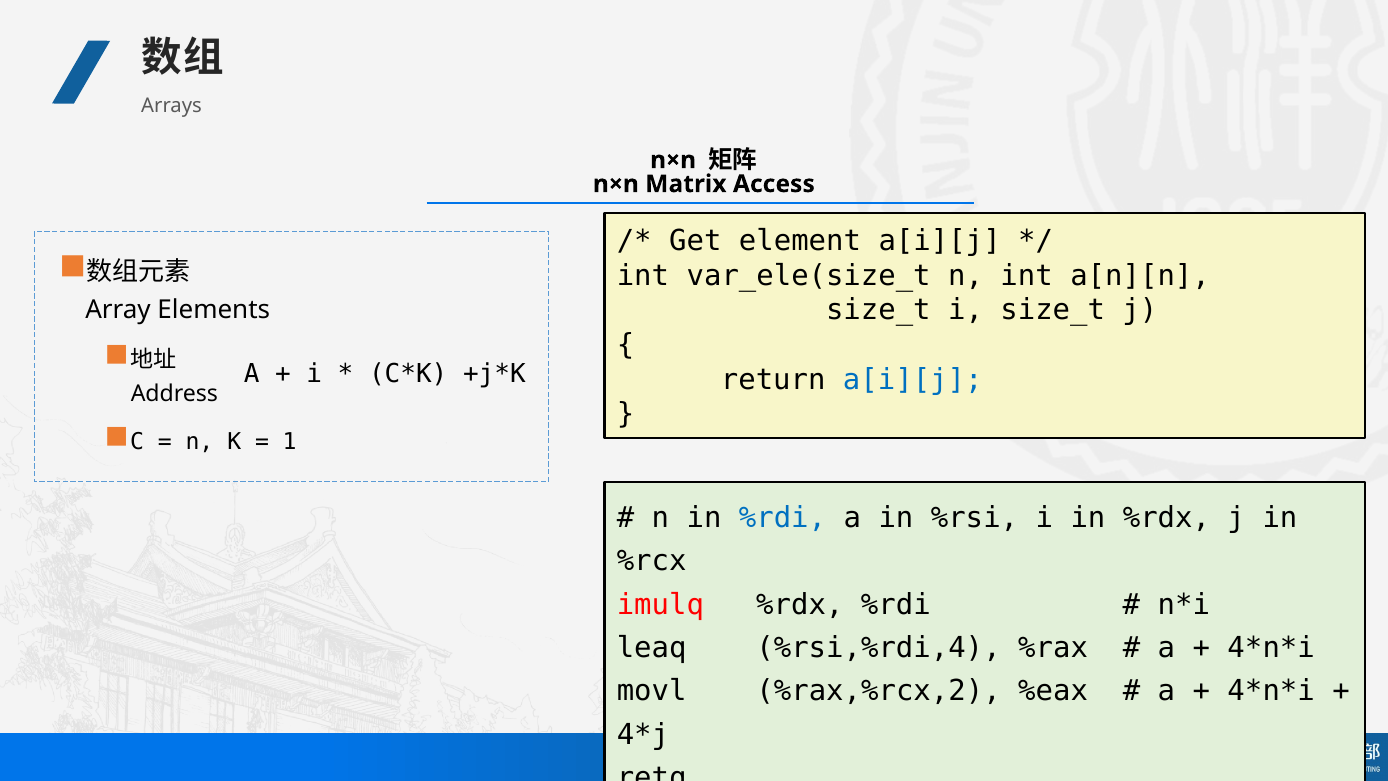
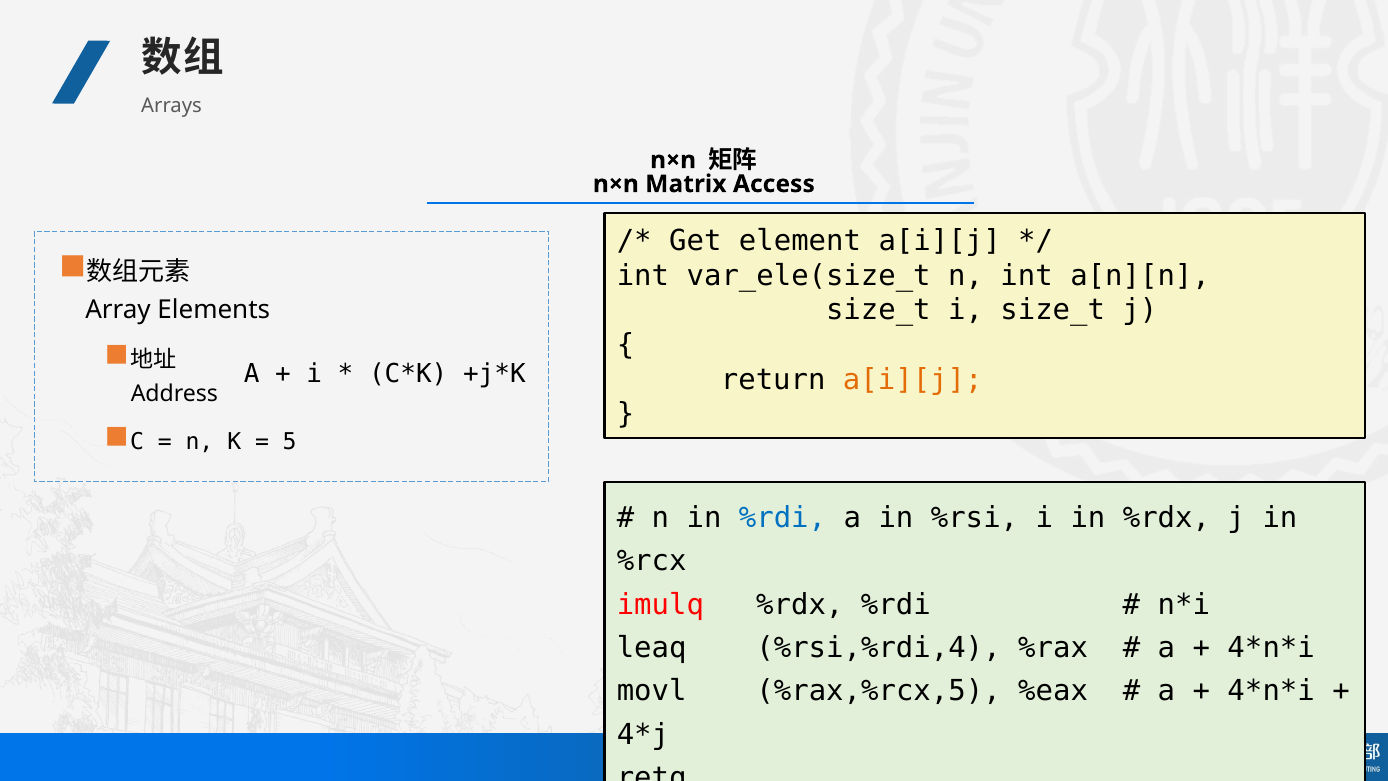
a[i][j colour: blue -> orange (913, 380)
1: 1 -> 5 (290, 442)
%rax,%rcx,2: %rax,%rcx,2 -> %rax,%rcx,5 (879, 691)
